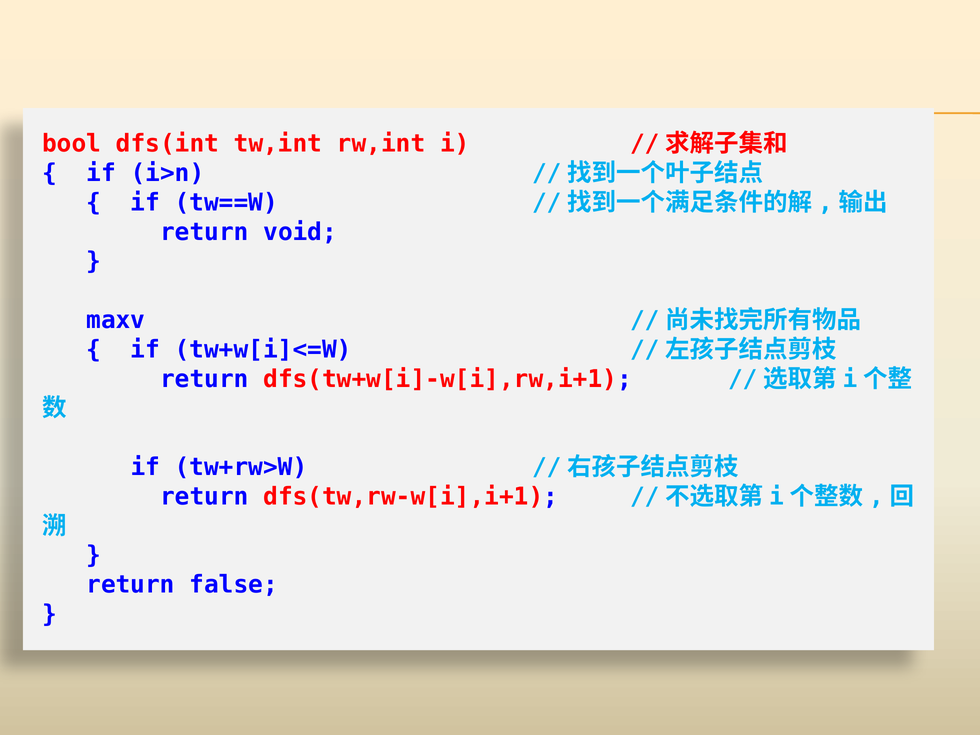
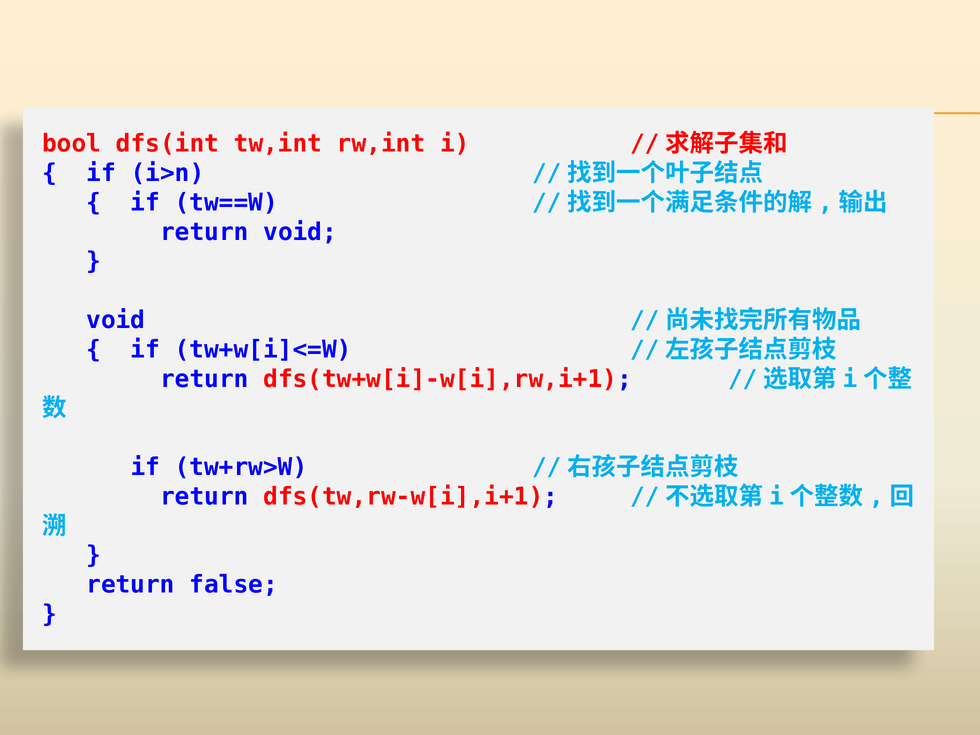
maxv: maxv -> void (116, 320)
